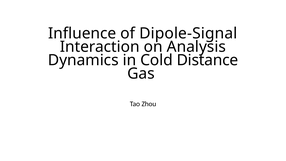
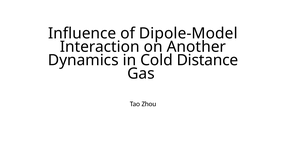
Dipole-Signal: Dipole-Signal -> Dipole-Model (188, 33)
Analysis: Analysis -> Another (196, 47)
